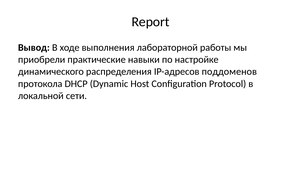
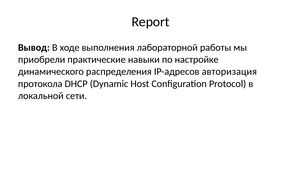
поддоменов: поддоменов -> авторизация (229, 72)
